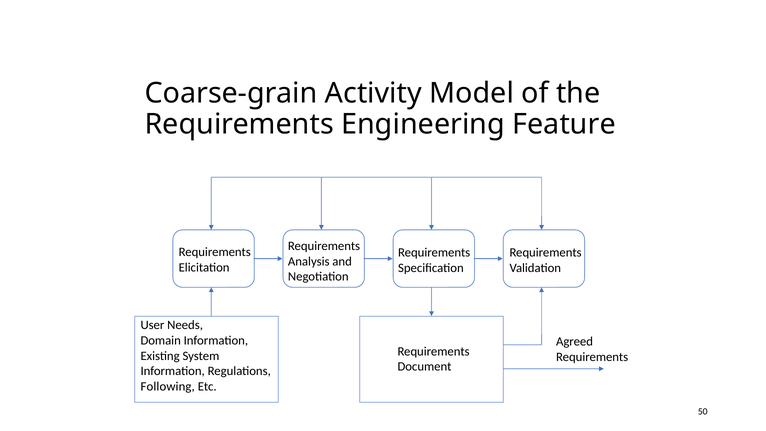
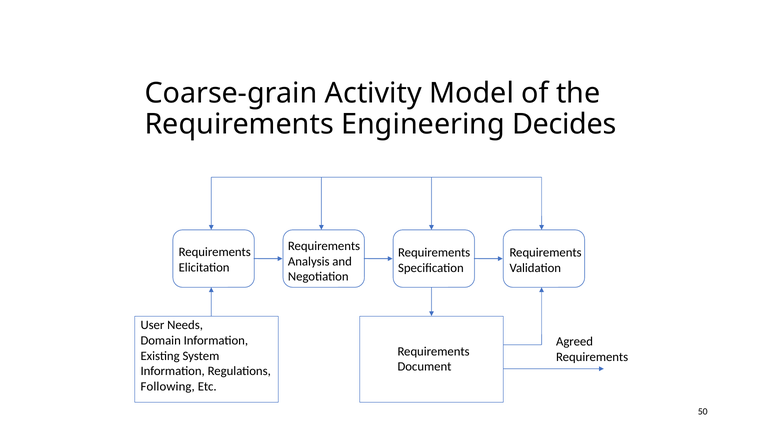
Feature: Feature -> Decides (564, 124)
